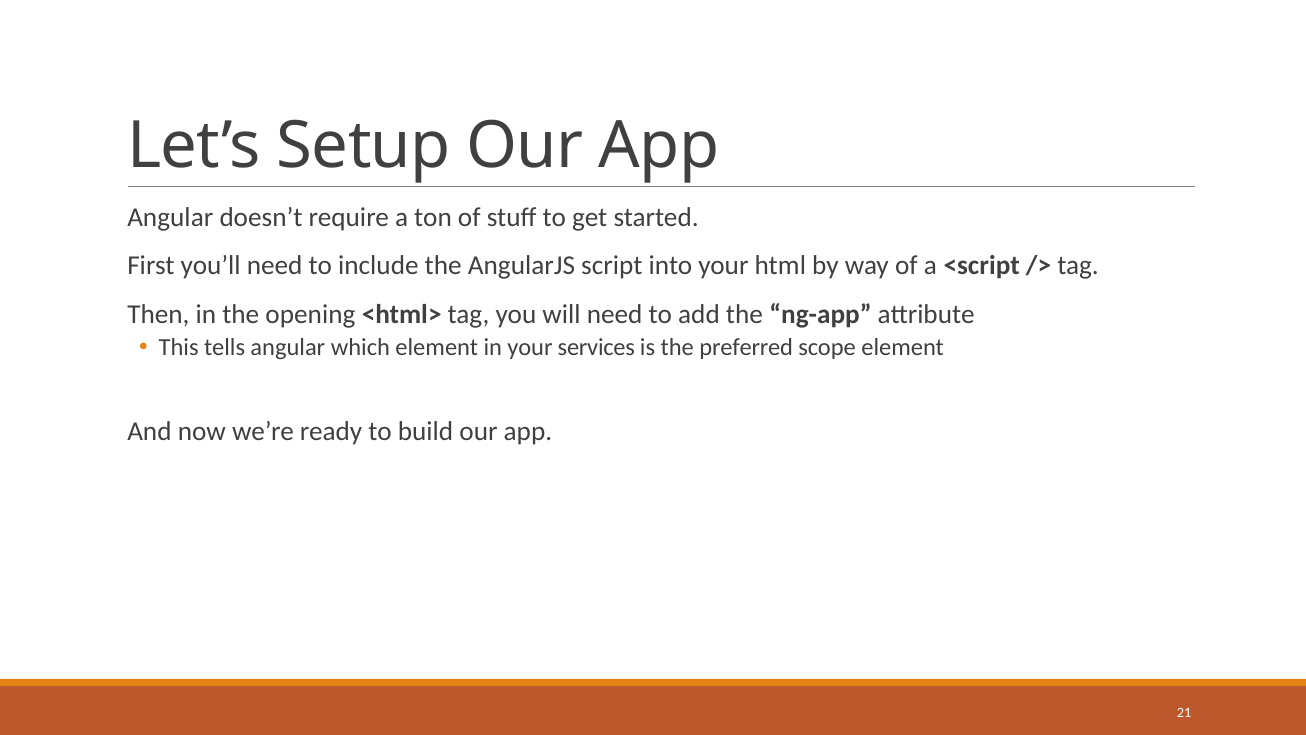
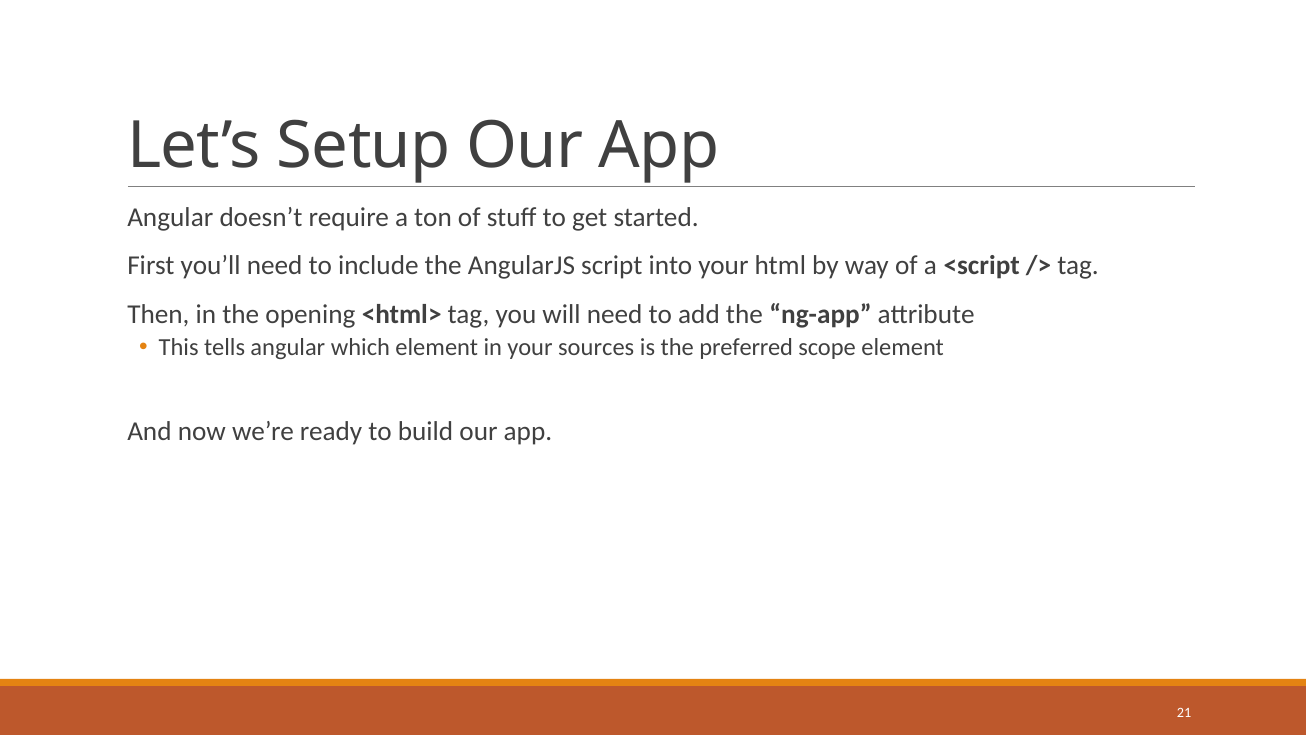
services: services -> sources (596, 347)
